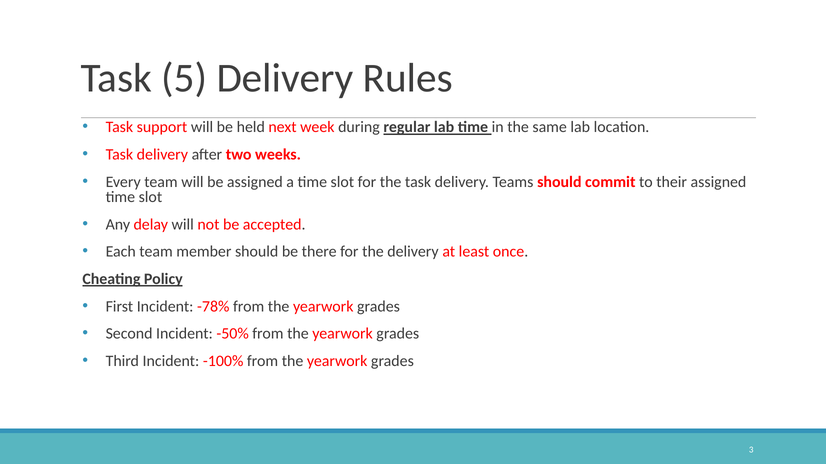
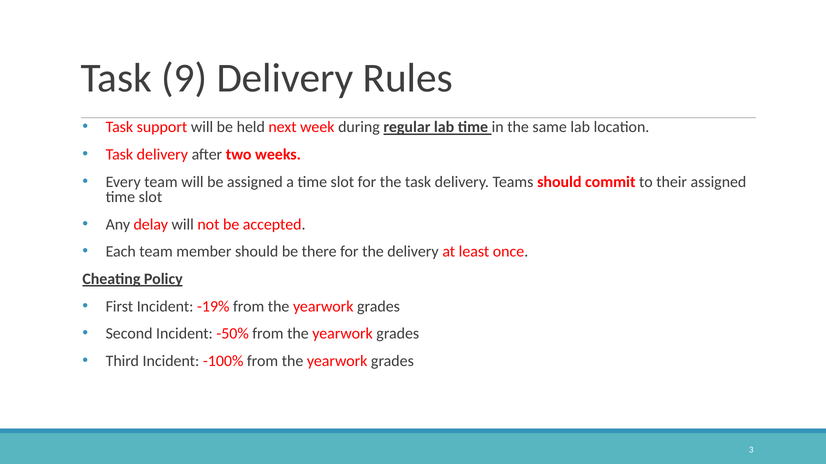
5: 5 -> 9 (184, 78)
-78%: -78% -> -19% (213, 307)
